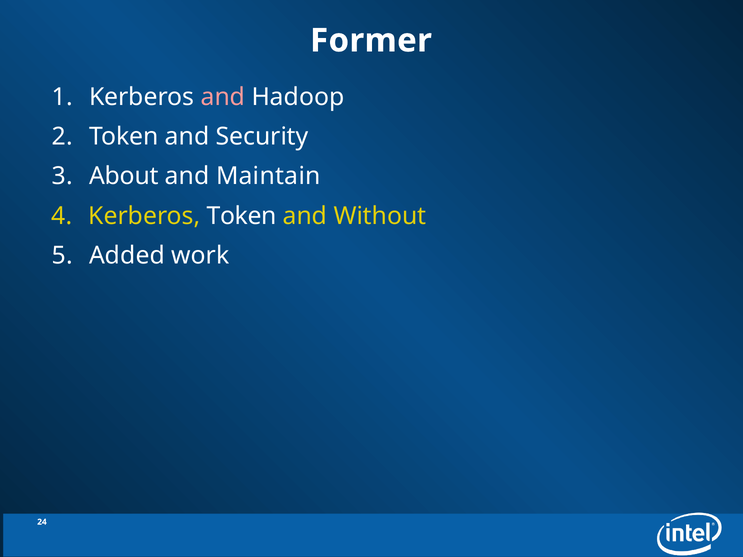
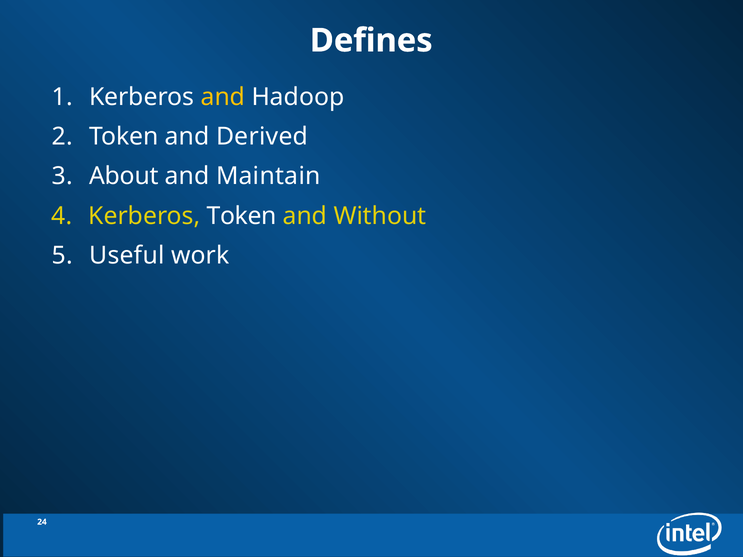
Former: Former -> Defines (371, 41)
and colour: pink -> yellow (223, 97)
Security: Security -> Derived (262, 137)
Added: Added -> Useful (127, 256)
